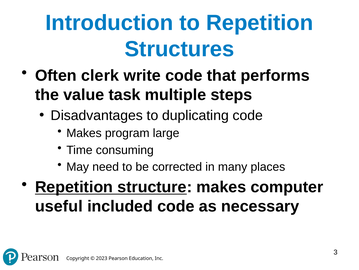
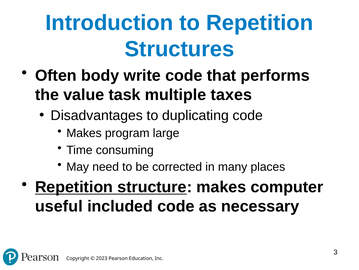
clerk: clerk -> body (100, 75)
steps: steps -> taxes (231, 94)
